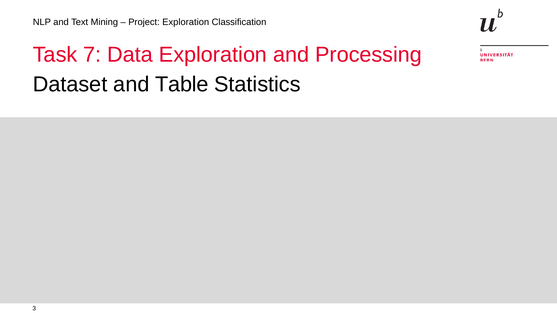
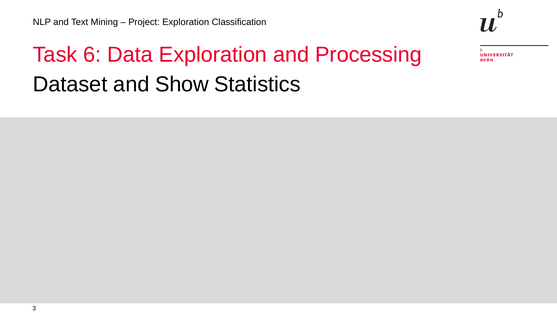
7: 7 -> 6 (92, 55)
Table: Table -> Show (182, 85)
